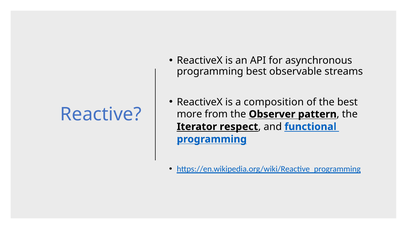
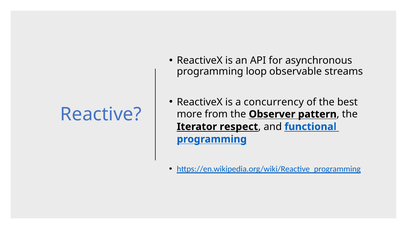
programming best: best -> loop (256, 72)
composition: composition -> concurrency (274, 102)
